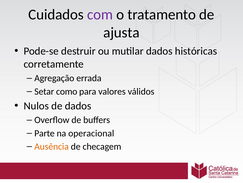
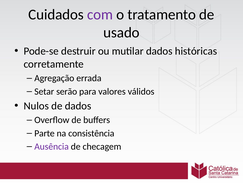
ajusta: ajusta -> usado (121, 32)
como: como -> serão (67, 91)
operacional: operacional -> consistência (91, 133)
Ausência colour: orange -> purple (52, 146)
